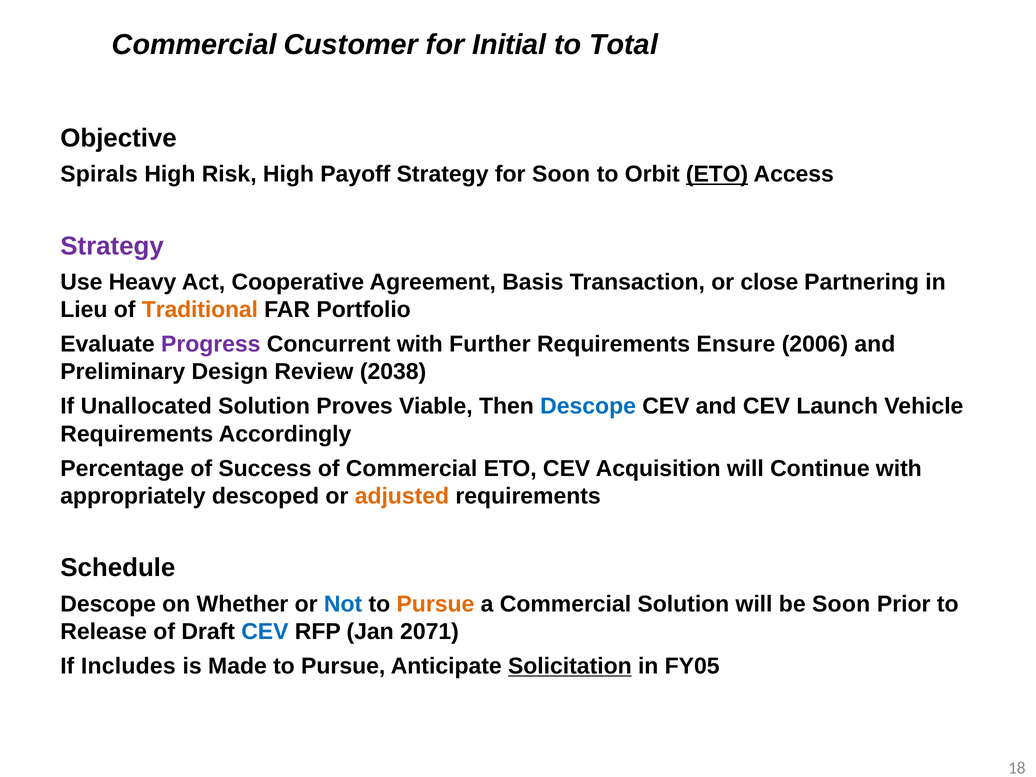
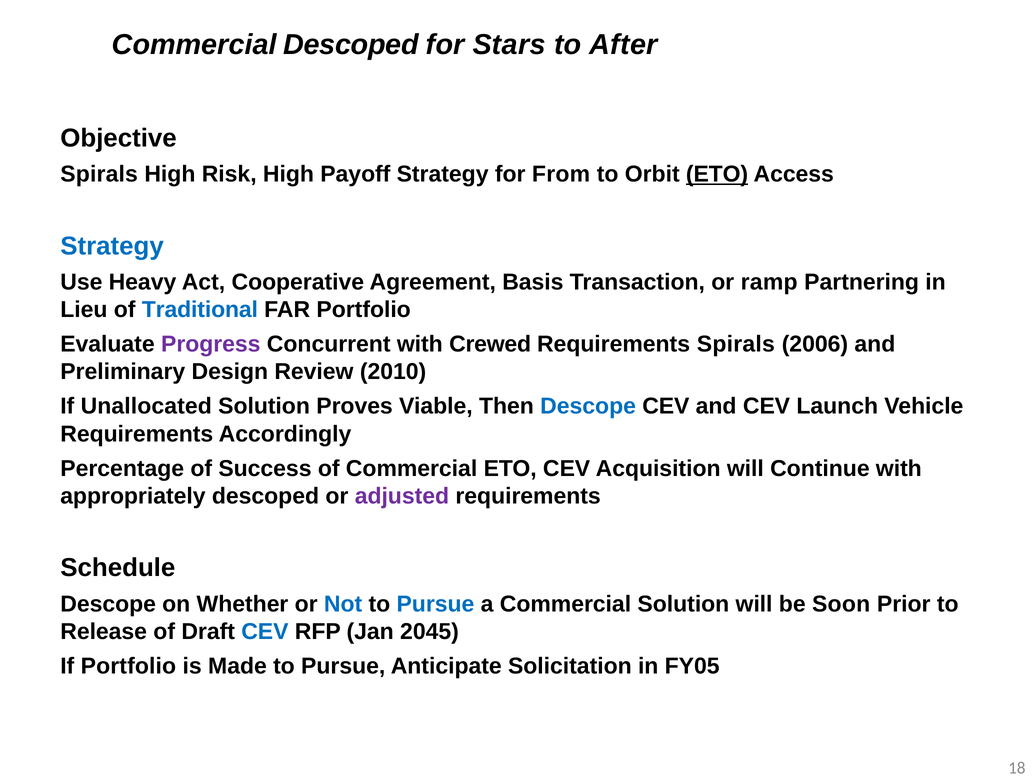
Commercial Customer: Customer -> Descoped (351, 45)
Initial: Initial -> Stars (509, 45)
Total: Total -> After (623, 45)
for Soon: Soon -> From (561, 174)
Strategy colour: purple -> blue (112, 246)
close: close -> ramp (769, 282)
Traditional colour: orange -> blue (200, 310)
Further: Further -> Crewed (490, 344)
Requirements Ensure: Ensure -> Spirals (736, 344)
2038: 2038 -> 2010 (393, 372)
adjusted colour: orange -> purple (402, 496)
Pursue colour: orange -> blue (435, 604)
2071: 2071 -> 2045 (429, 632)
If Includes: Includes -> Portfolio (128, 666)
Solicitation underline: present -> none (570, 666)
